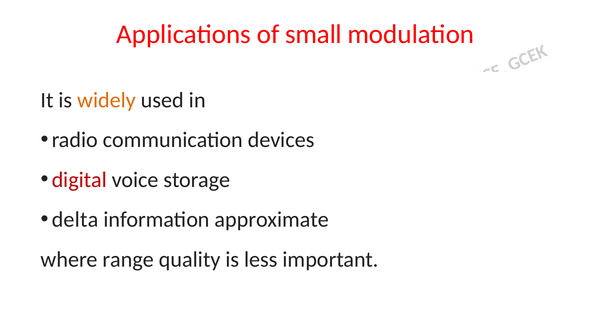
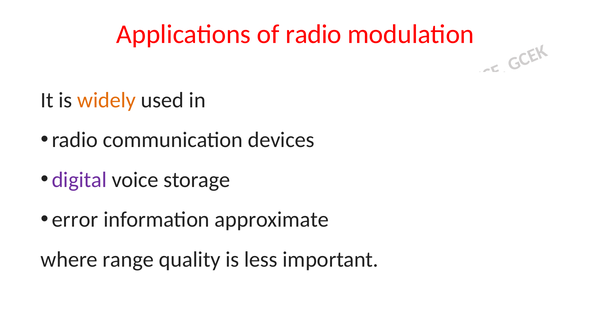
of small: small -> radio (314, 34)
digital colour: red -> purple (79, 180)
delta: delta -> error (75, 220)
